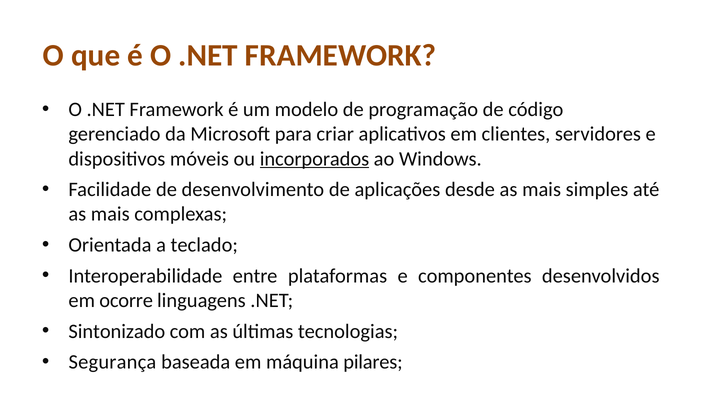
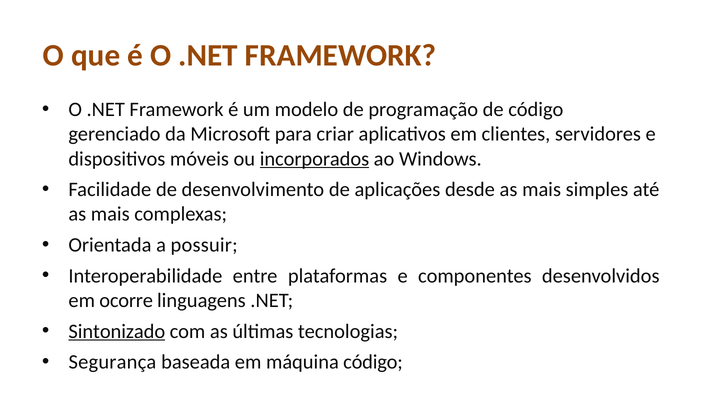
teclado: teclado -> possuir (204, 245)
Sintonizado underline: none -> present (117, 331)
máquina pilares: pilares -> código (373, 362)
